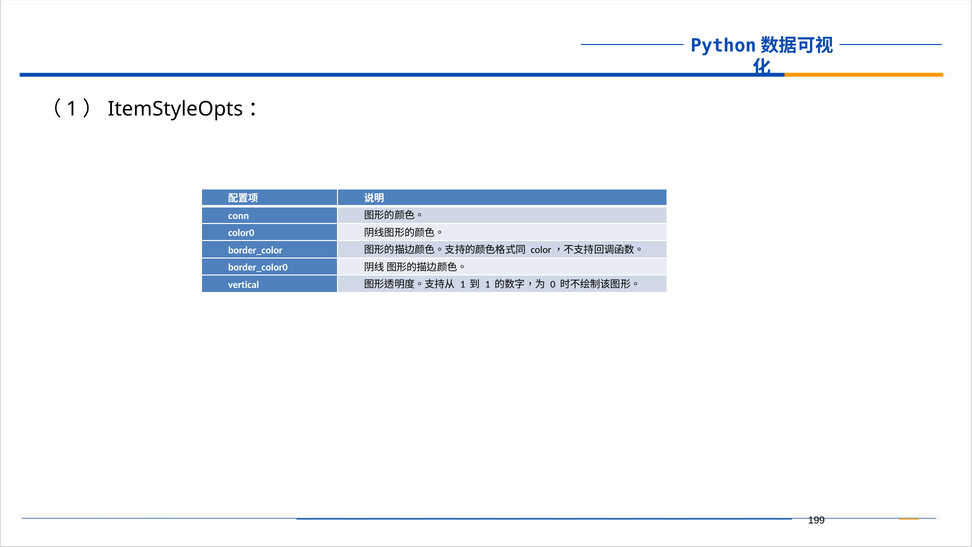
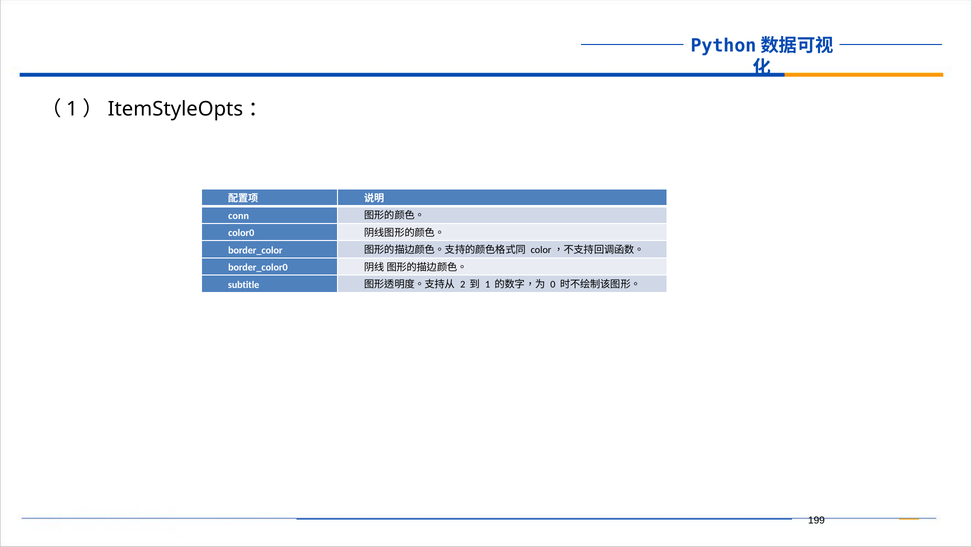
vertical: vertical -> subtitle (244, 285)
1: 1 -> 2 (463, 284)
